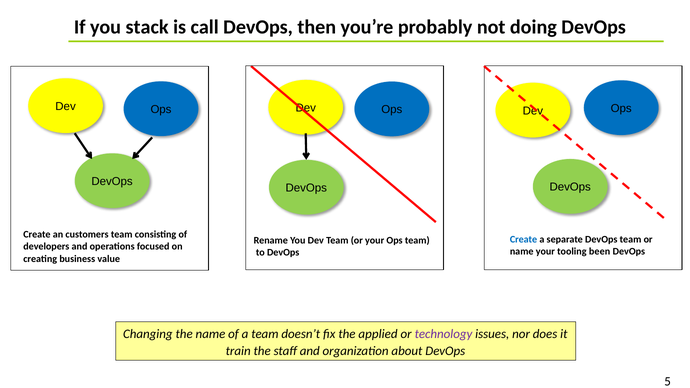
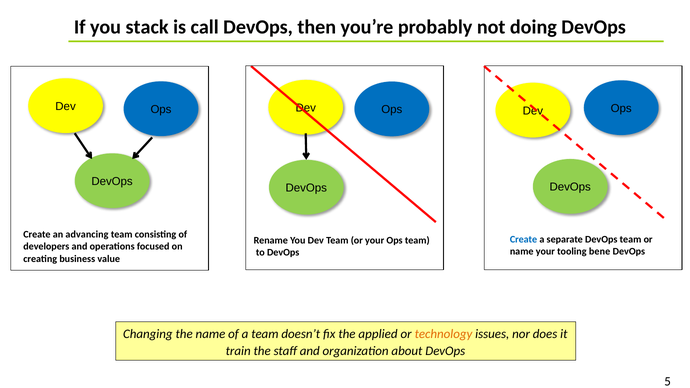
customers: customers -> advancing (87, 235)
been: been -> bene (600, 251)
technology colour: purple -> orange (443, 334)
